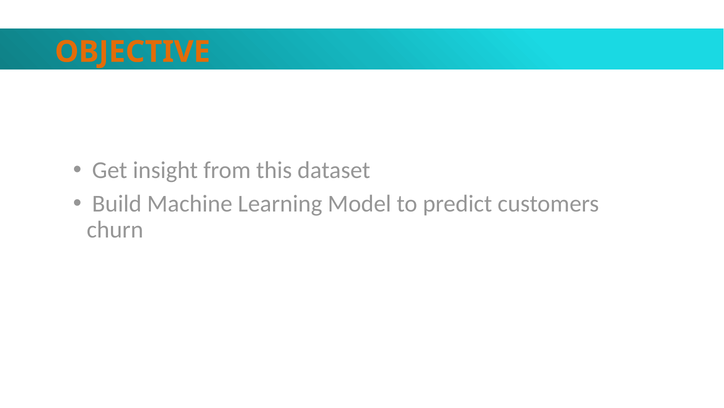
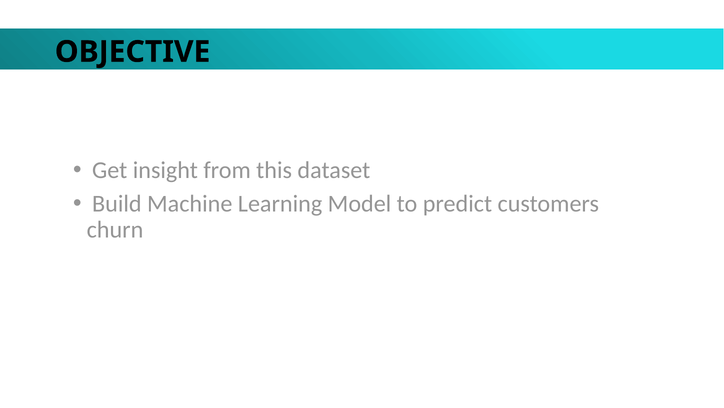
OBJECTIVE colour: orange -> black (133, 52)
